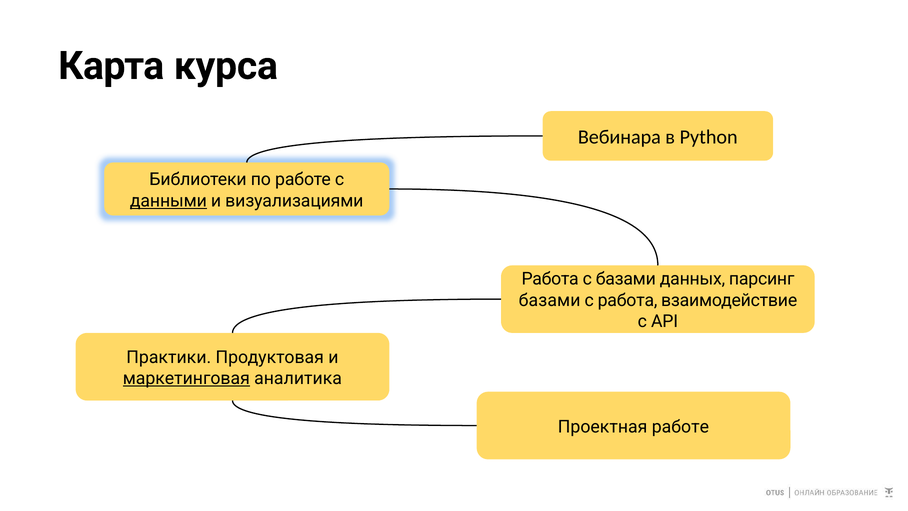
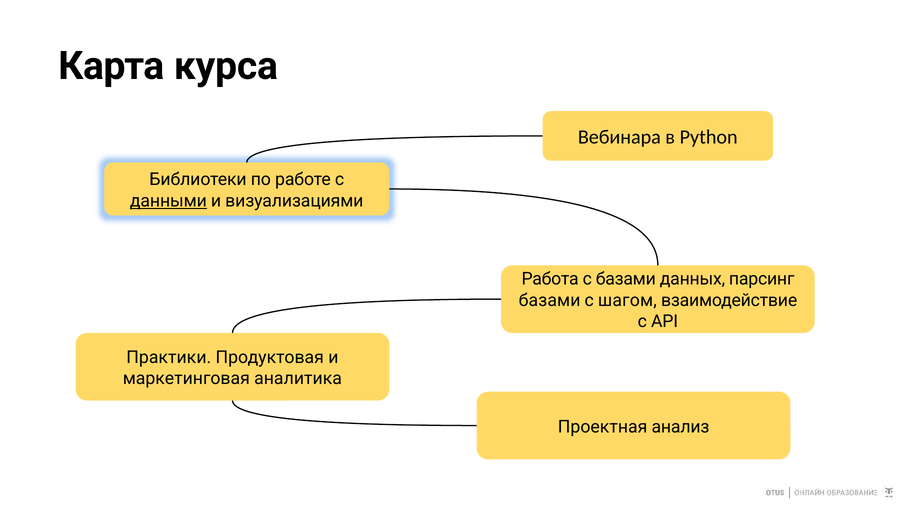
с работа: работа -> шагом (627, 300)
маркетинговая underline: present -> none (186, 378)
Проектная работе: работе -> анализ (680, 427)
